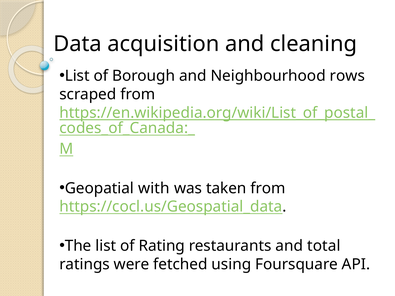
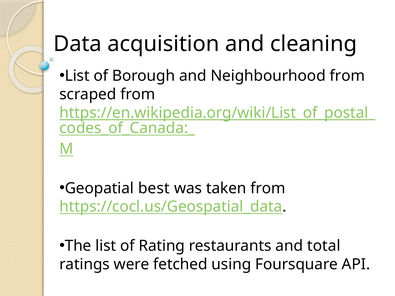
Neighbourhood rows: rows -> from (347, 76)
with: with -> best (154, 188)
